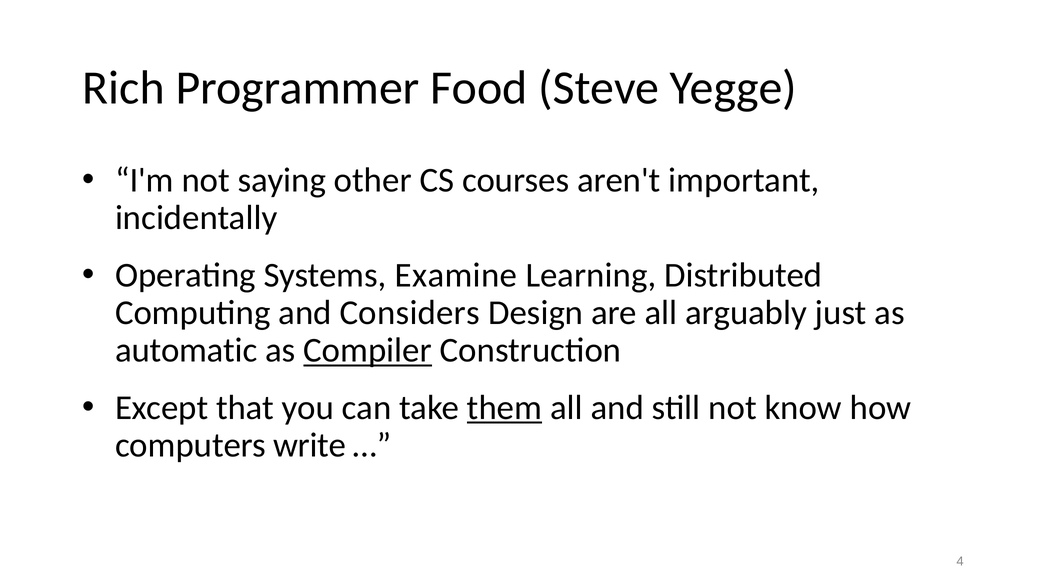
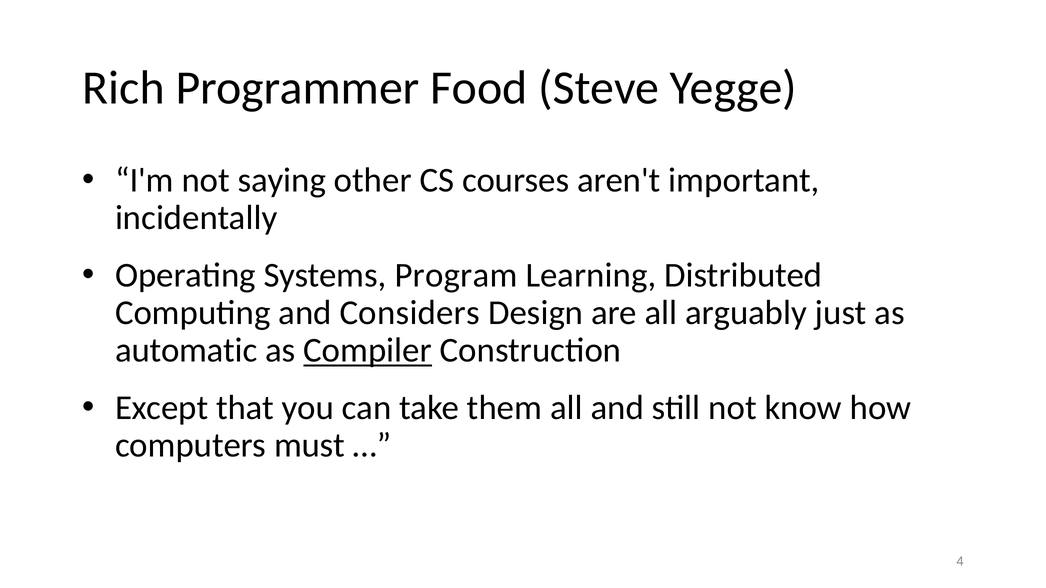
Examine: Examine -> Program (456, 275)
them underline: present -> none (505, 408)
write: write -> must (310, 446)
